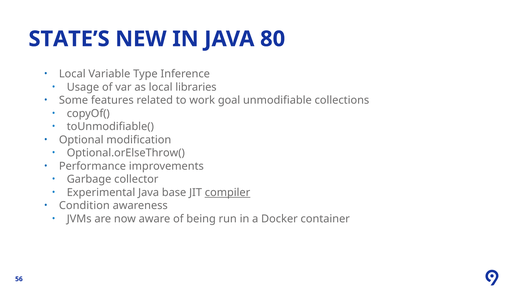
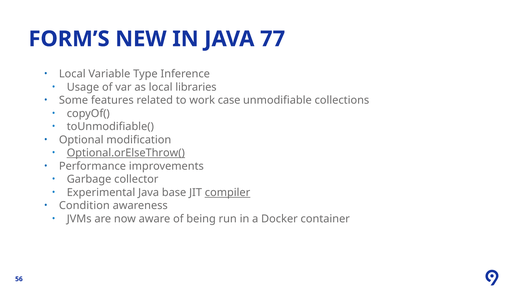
STATE’S: STATE’S -> FORM’S (69, 39)
80: 80 -> 77 (273, 39)
goal: goal -> case (229, 100)
Optional.orElseThrow( underline: none -> present (126, 153)
